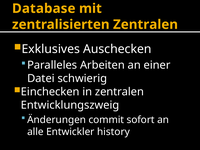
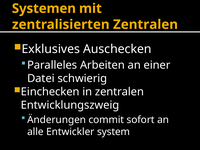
Database: Database -> Systemen (44, 9)
history: history -> system (114, 132)
